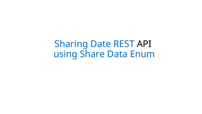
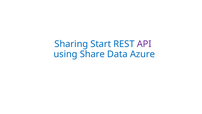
Date: Date -> Start (101, 44)
API colour: black -> purple (144, 44)
Enum: Enum -> Azure (142, 54)
